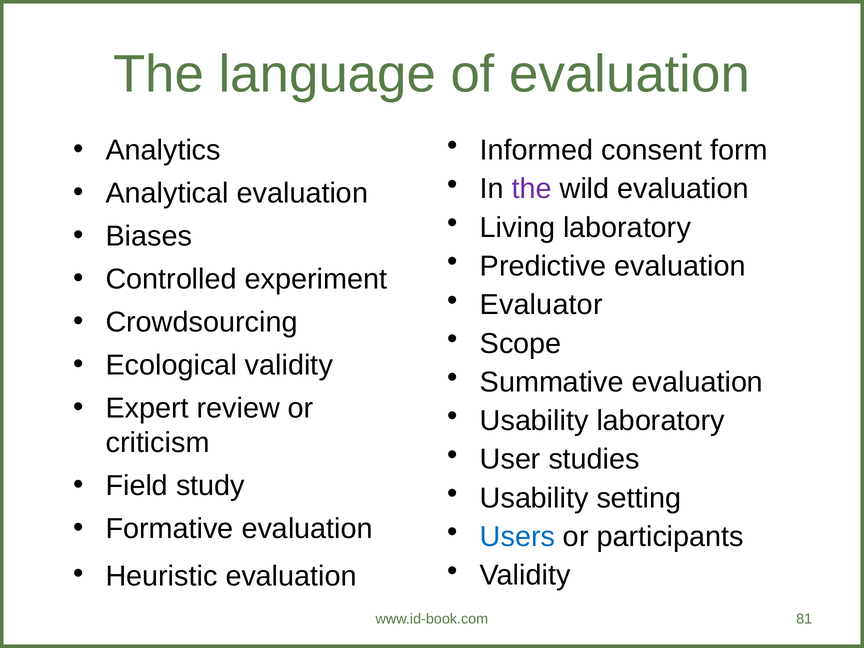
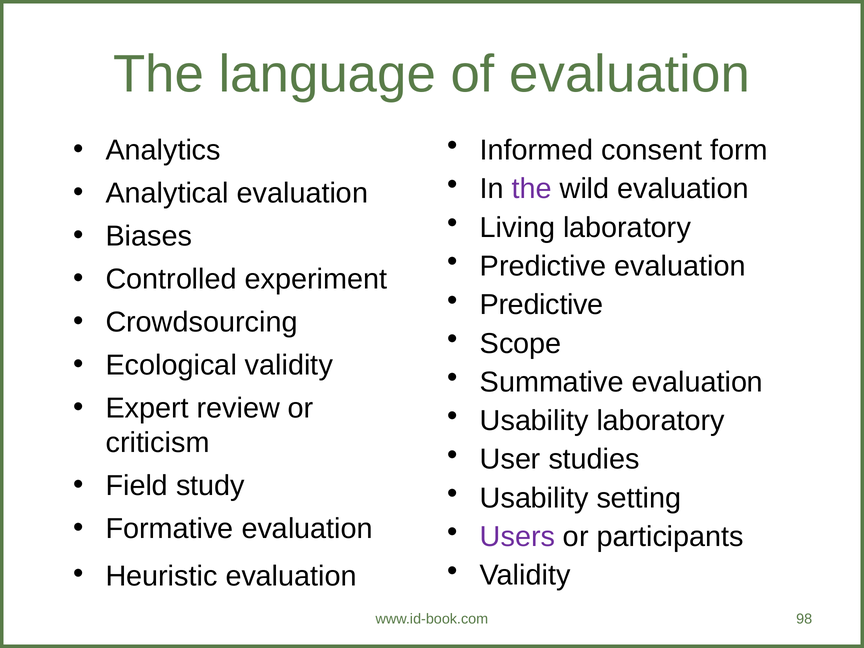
Evaluator: Evaluator -> Predictive (542, 305)
Users colour: blue -> purple (517, 537)
81: 81 -> 98 (804, 619)
